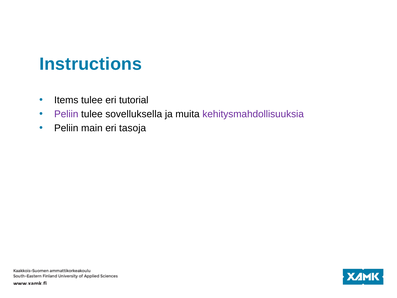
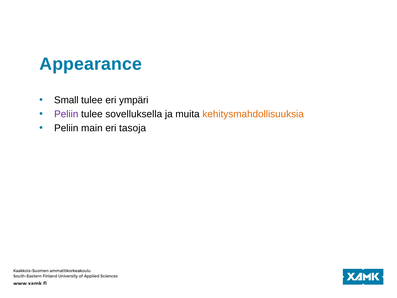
Instructions: Instructions -> Appearance (91, 64)
Items: Items -> Small (66, 100)
tutorial: tutorial -> ympäri (134, 100)
kehitysmahdollisuuksia colour: purple -> orange (253, 114)
